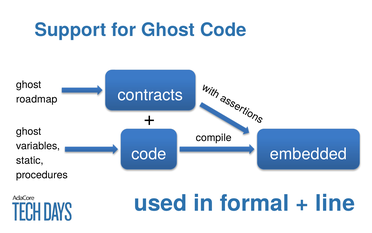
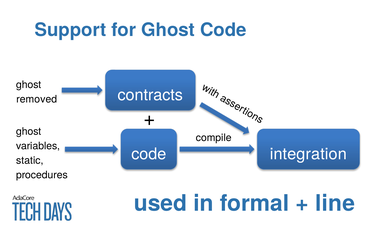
roadmap: roadmap -> removed (37, 99)
embedded: embedded -> integration (308, 154)
